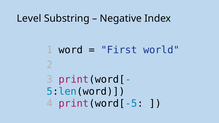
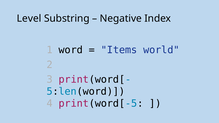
First: First -> Items (119, 50)
